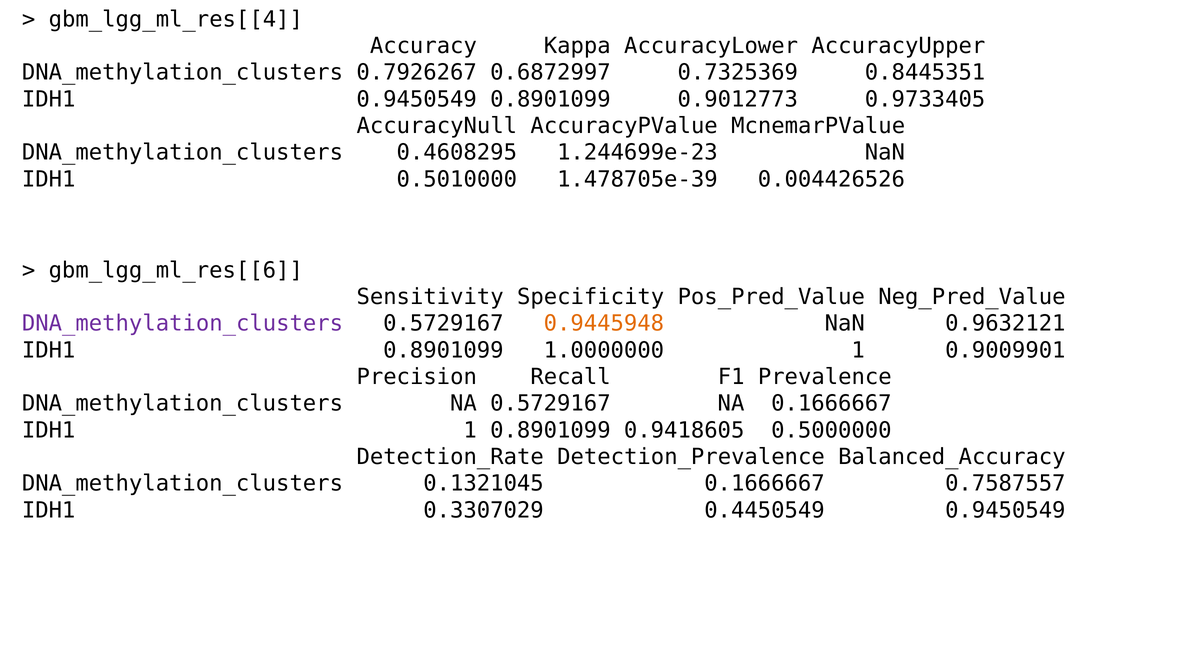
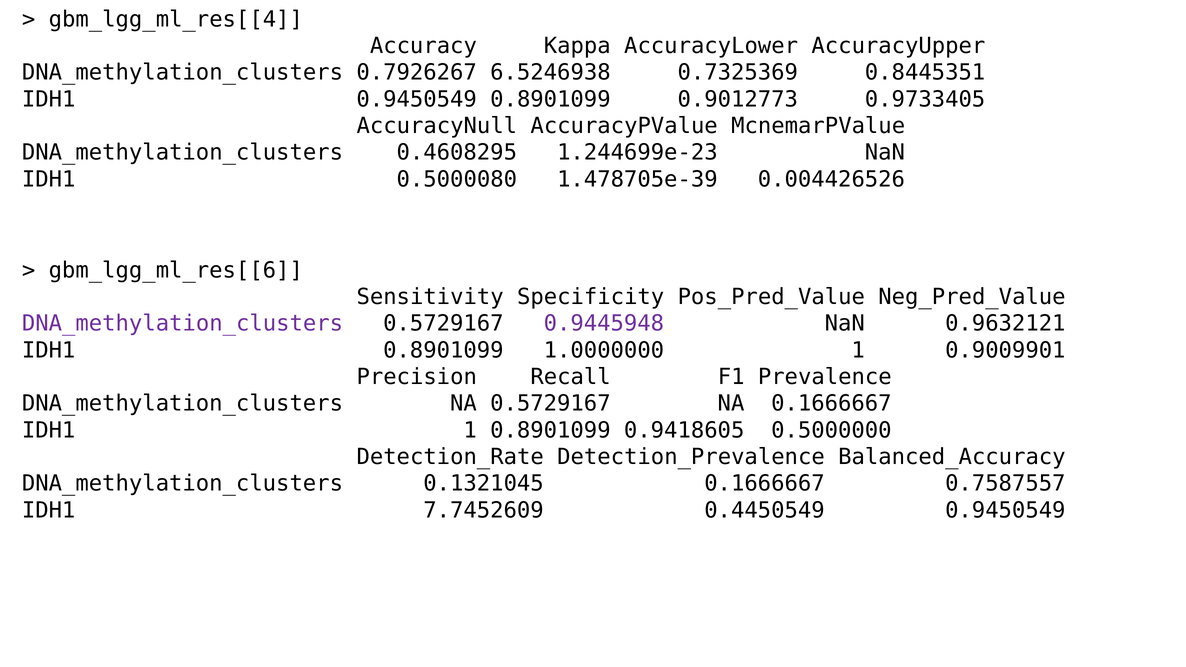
0.6872997: 0.6872997 -> 6.5246938 (550, 73)
0.5010000: 0.5010000 -> 0.5000080 (457, 179)
0.9445948 colour: orange -> purple (604, 324)
0.3307029: 0.3307029 -> 7.7452609 (484, 510)
